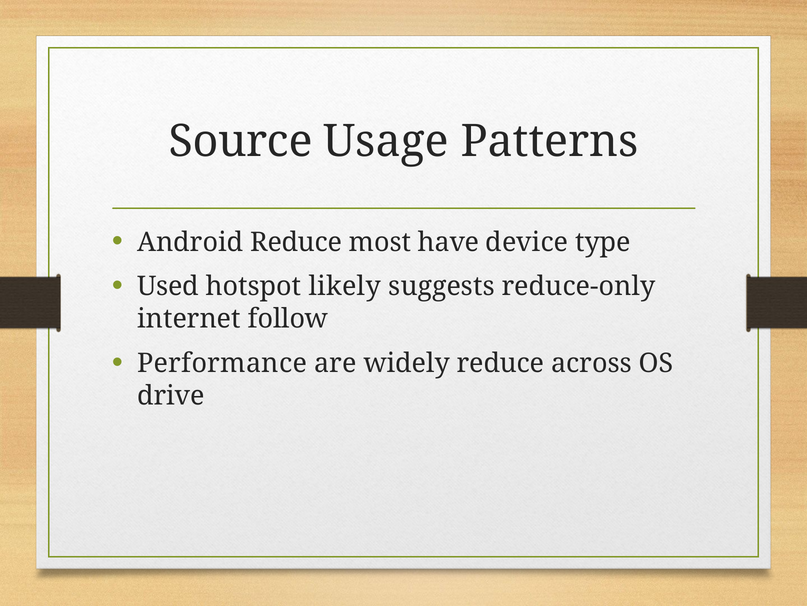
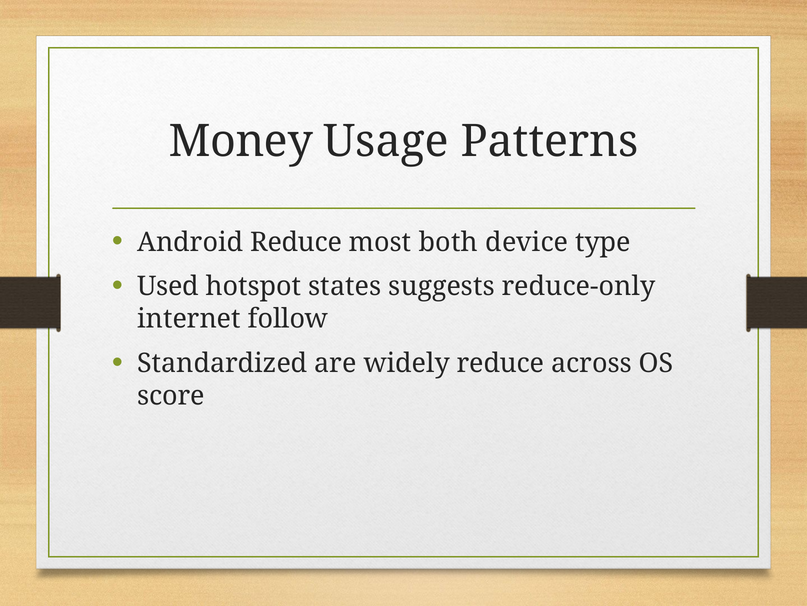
Source: Source -> Money (241, 141)
have: have -> both (448, 242)
likely: likely -> states (345, 286)
Performance: Performance -> Standardized (222, 363)
drive: drive -> score (171, 395)
